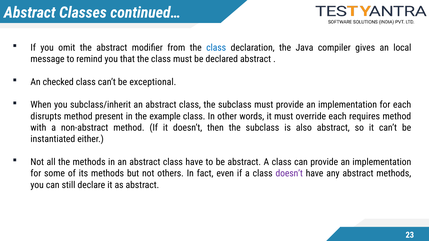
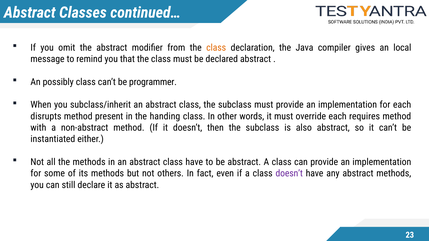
class colour: blue -> orange (216, 48)
checked: checked -> possibly (58, 82)
exceptional: exceptional -> programmer (153, 82)
example: example -> handing (165, 116)
